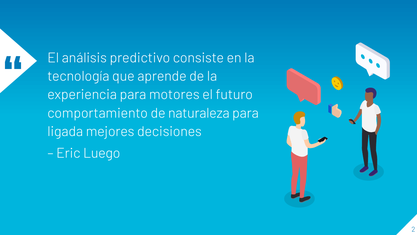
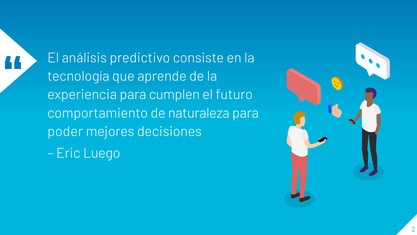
motores: motores -> cumplen (174, 95)
ligada: ligada -> poder (65, 131)
